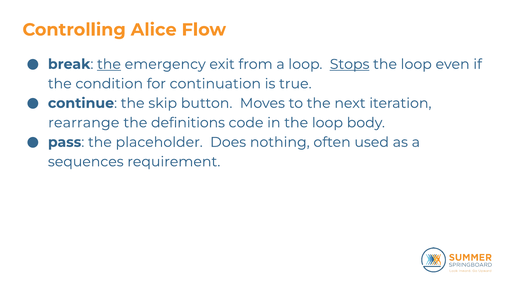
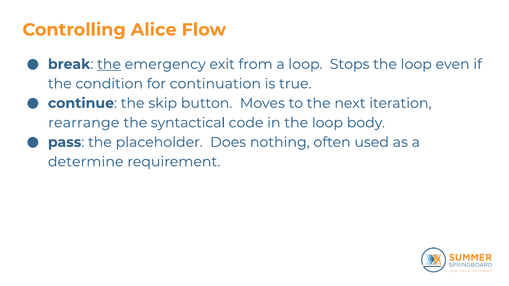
Stops underline: present -> none (350, 64)
definitions: definitions -> syntactical (188, 123)
sequences: sequences -> determine (86, 162)
